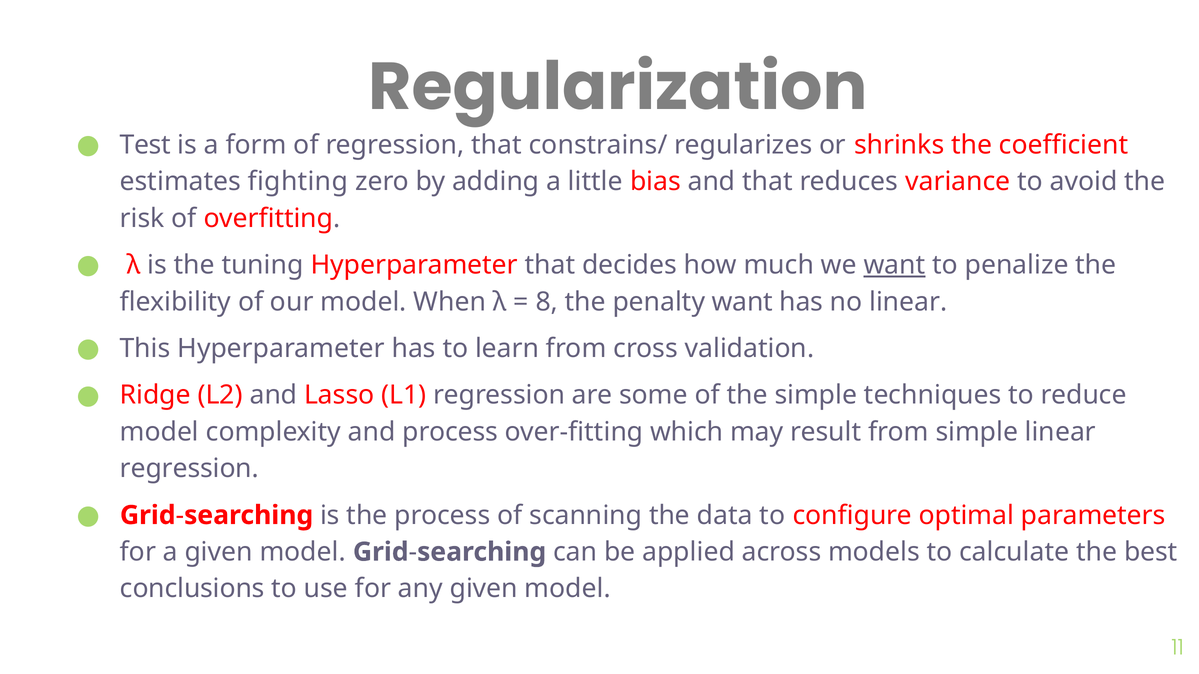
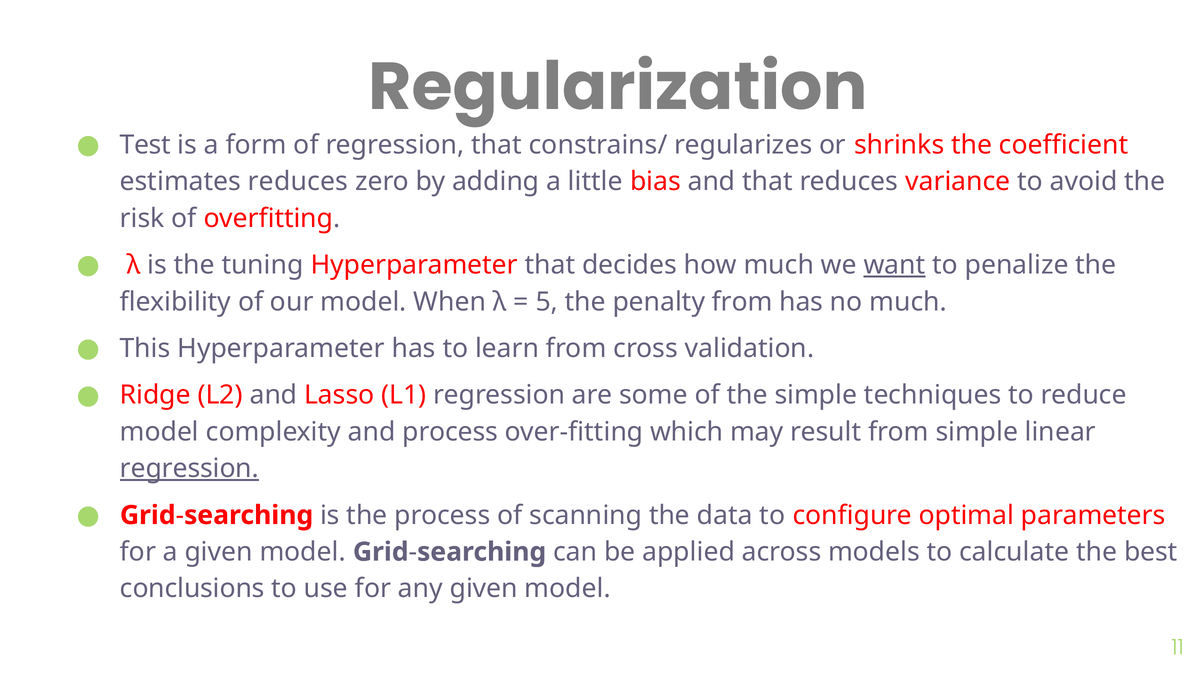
estimates fighting: fighting -> reduces (298, 182)
8: 8 -> 5 (547, 302)
penalty want: want -> from (742, 302)
no linear: linear -> much (908, 302)
regression underline: none -> present (189, 469)
